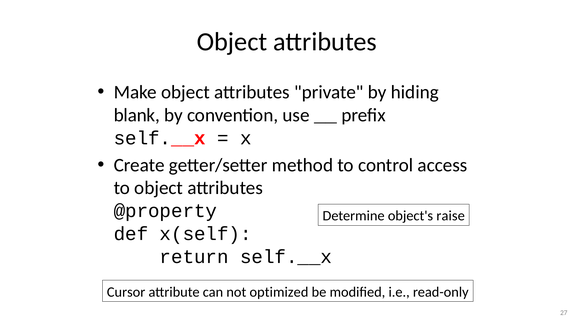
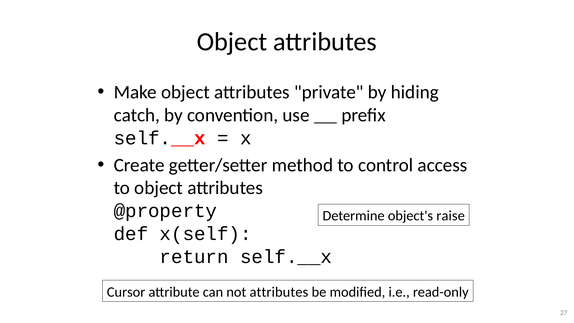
blank: blank -> catch (137, 115)
not optimized: optimized -> attributes (279, 292)
